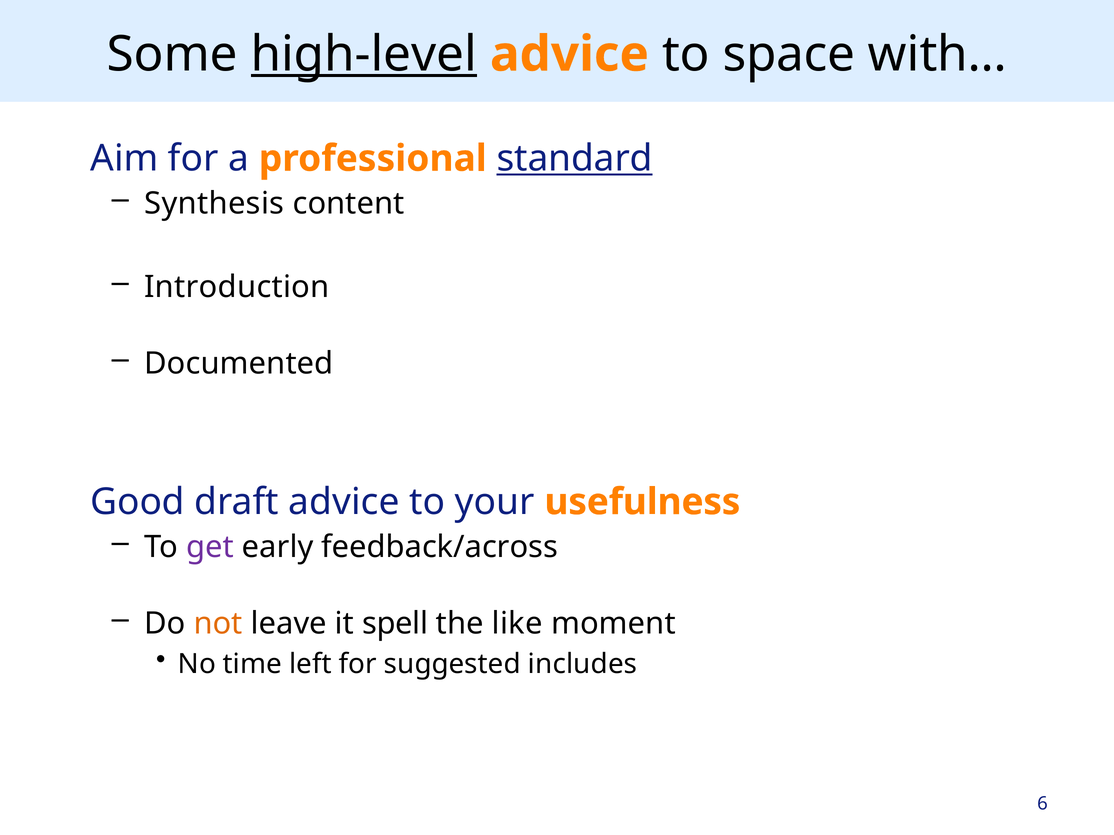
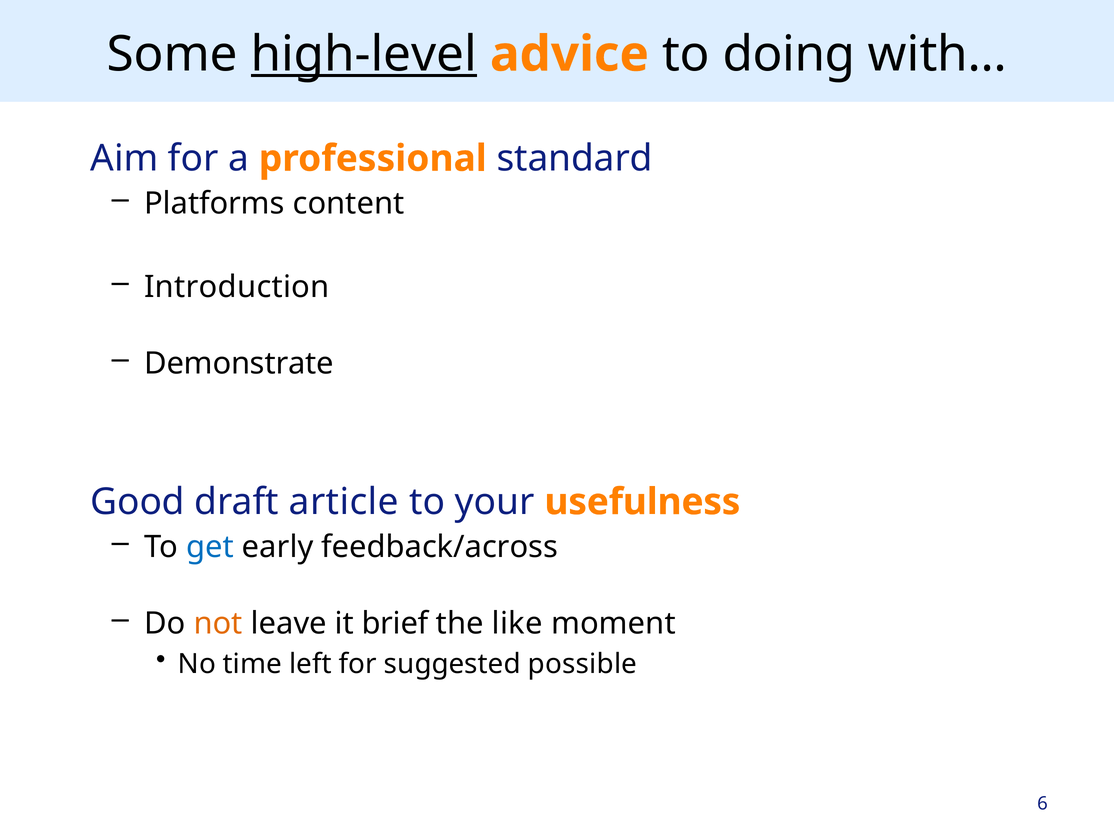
space: space -> doing (789, 54)
standard underline: present -> none (575, 159)
Synthesis: Synthesis -> Platforms (214, 204)
Documented: Documented -> Demonstrate (239, 364)
draft advice: advice -> article (344, 502)
get colour: purple -> blue (210, 547)
spell: spell -> brief (395, 624)
includes: includes -> possible (583, 664)
